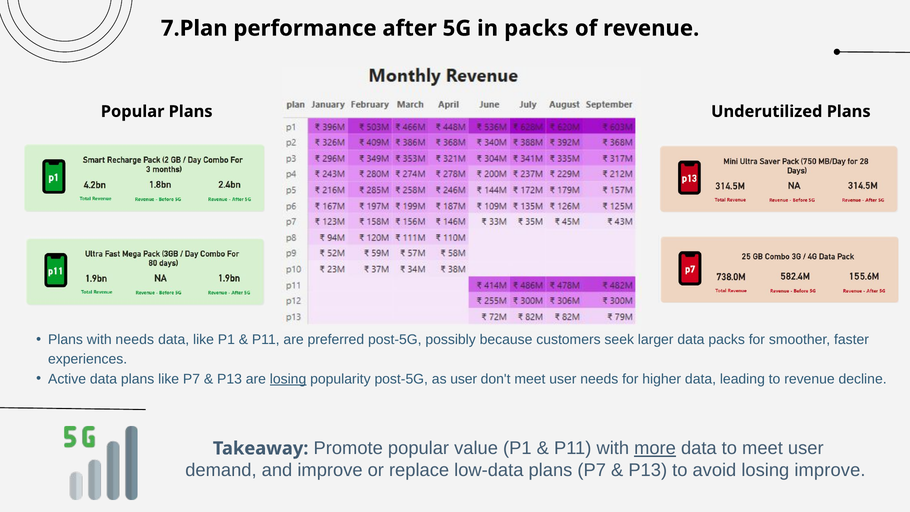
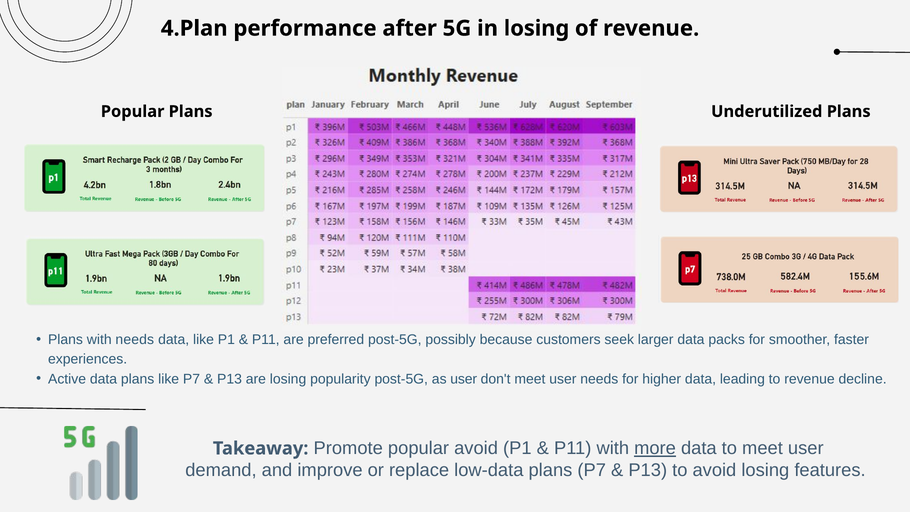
7.Plan: 7.Plan -> 4.Plan (194, 28)
in packs: packs -> losing (537, 28)
losing underline: present -> none (288, 379)
popular value: value -> avoid (476, 448)
losing improve: improve -> features (830, 470)
